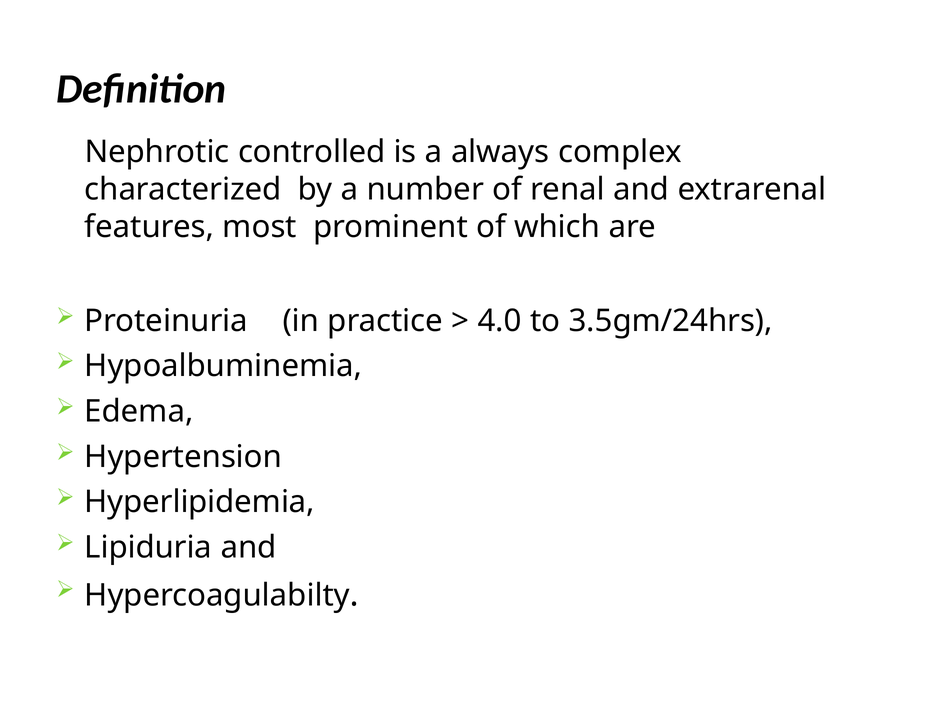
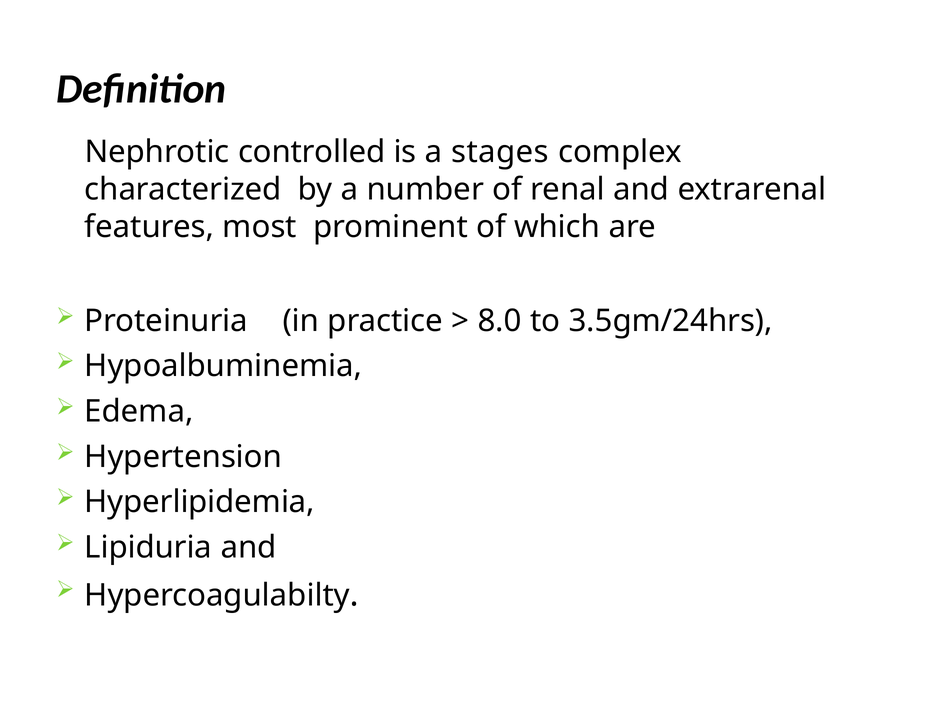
always: always -> stages (500, 152)
4.0: 4.0 -> 8.0 (500, 321)
